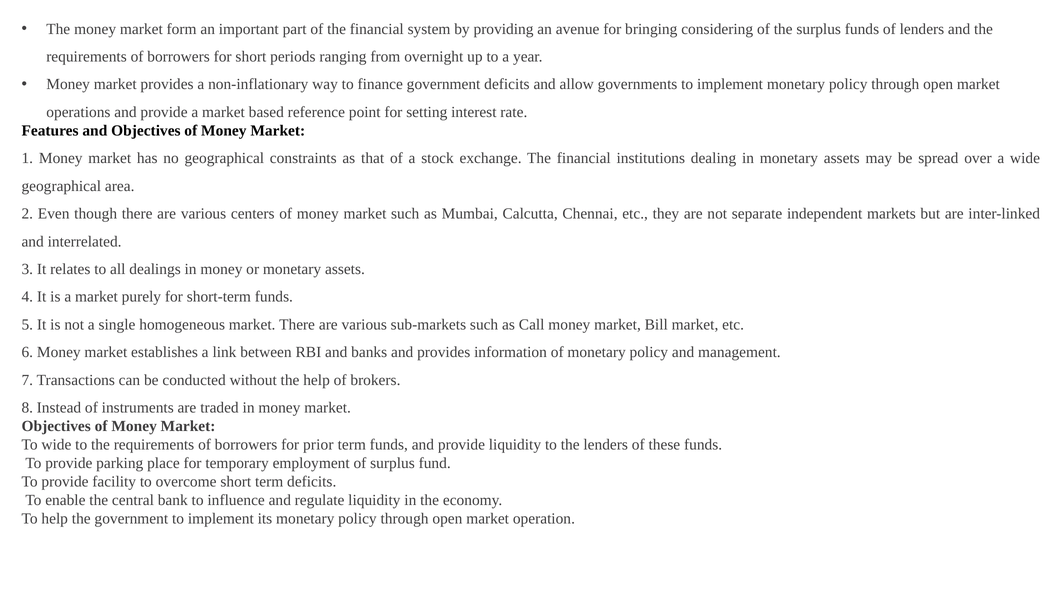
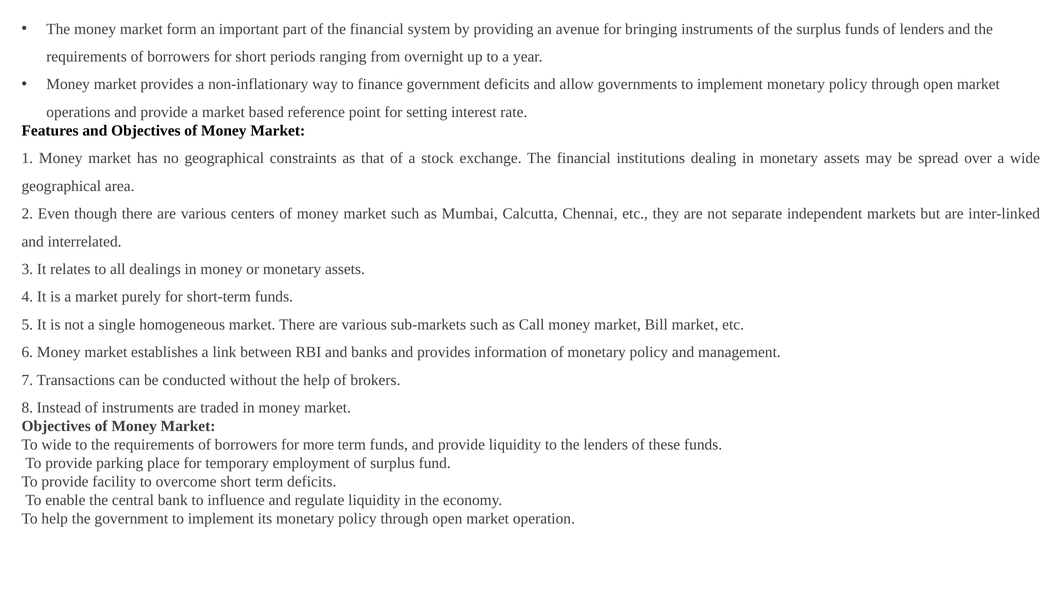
bringing considering: considering -> instruments (717, 29)
prior: prior -> more (318, 445)
